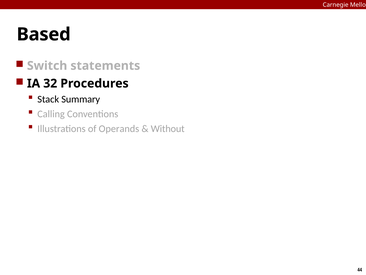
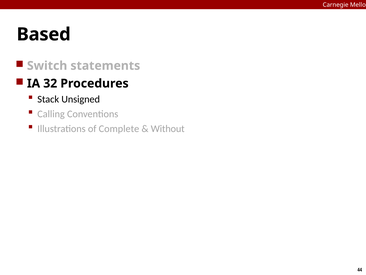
Summary: Summary -> Unsigned (81, 99)
Operands: Operands -> Complete (119, 129)
